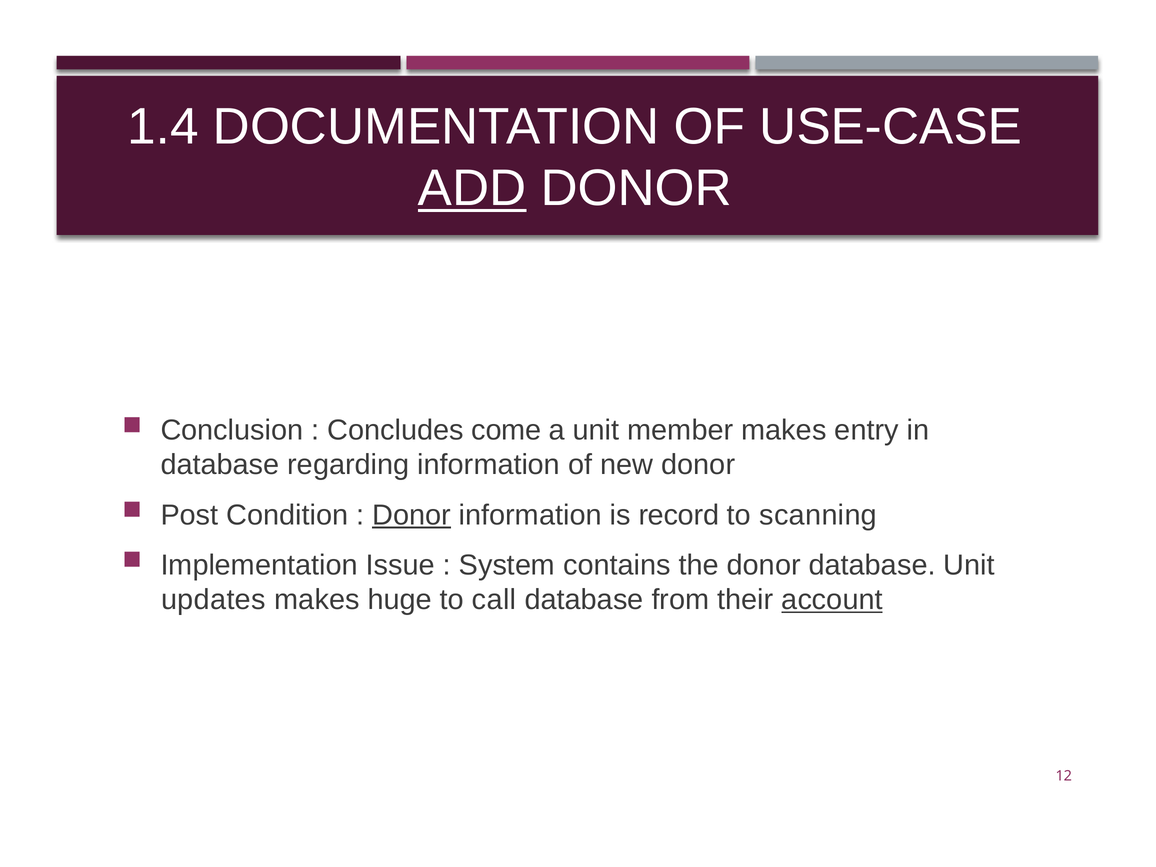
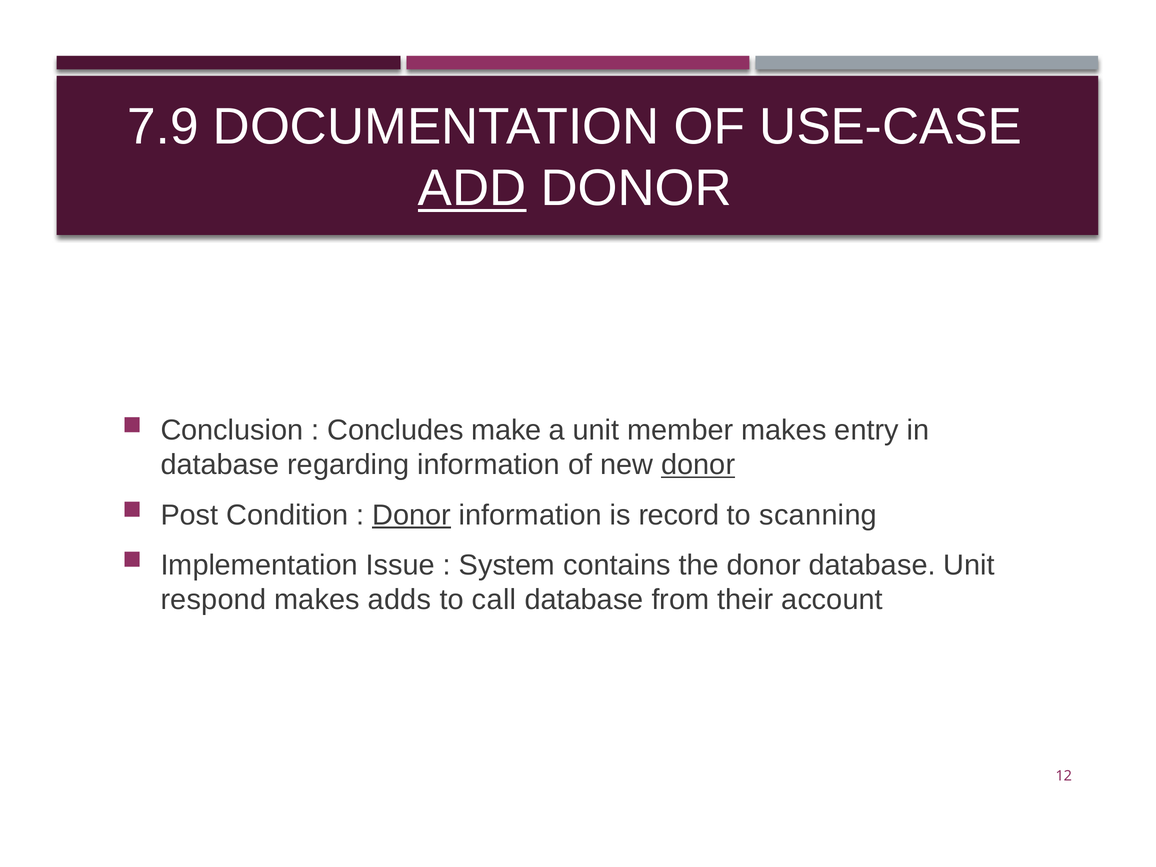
1.4: 1.4 -> 7.9 (163, 127)
come: come -> make (506, 430)
donor underline: none -> present (698, 465)
updates: updates -> respond (213, 600)
huge: huge -> adds (399, 600)
account underline: present -> none (832, 600)
